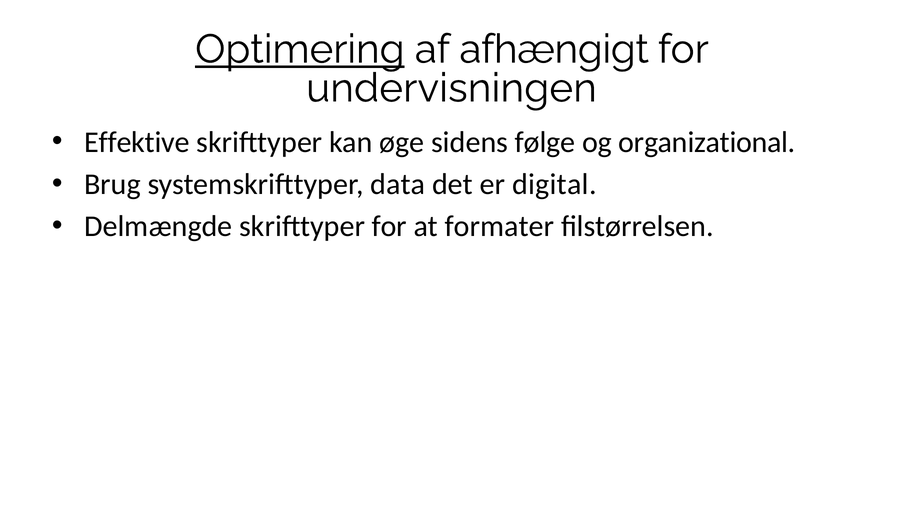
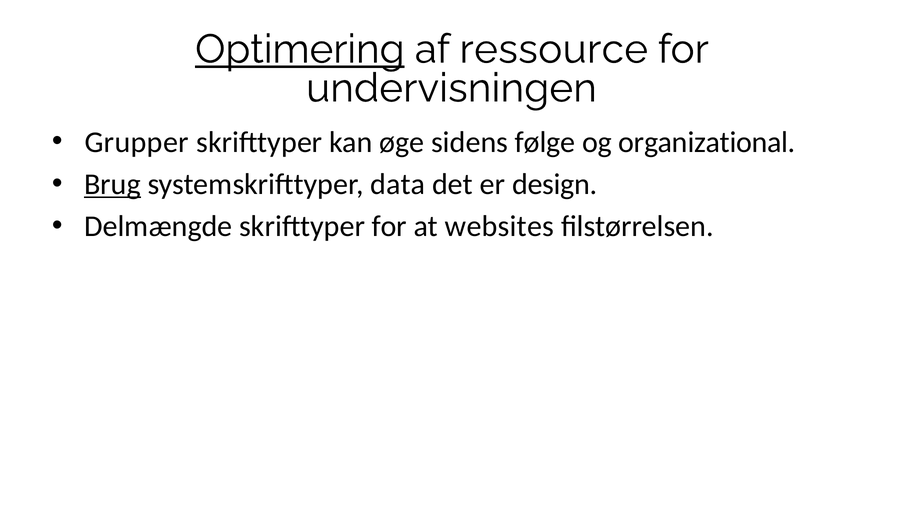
afhængigt: afhængigt -> ressource (554, 49)
Effektive: Effektive -> Grupper (137, 142)
Brug underline: none -> present (112, 184)
digital: digital -> design (555, 184)
formater: formater -> websites (499, 226)
